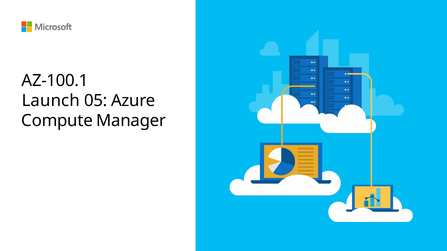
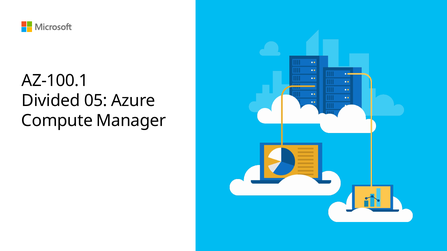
Launch: Launch -> Divided (51, 101)
